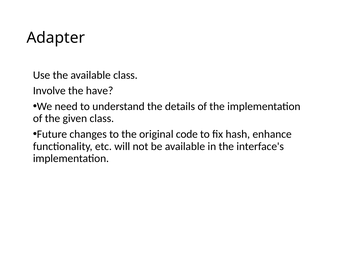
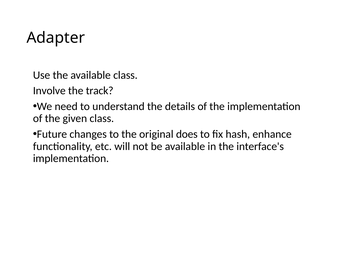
have: have -> track (100, 91)
code: code -> does (187, 134)
